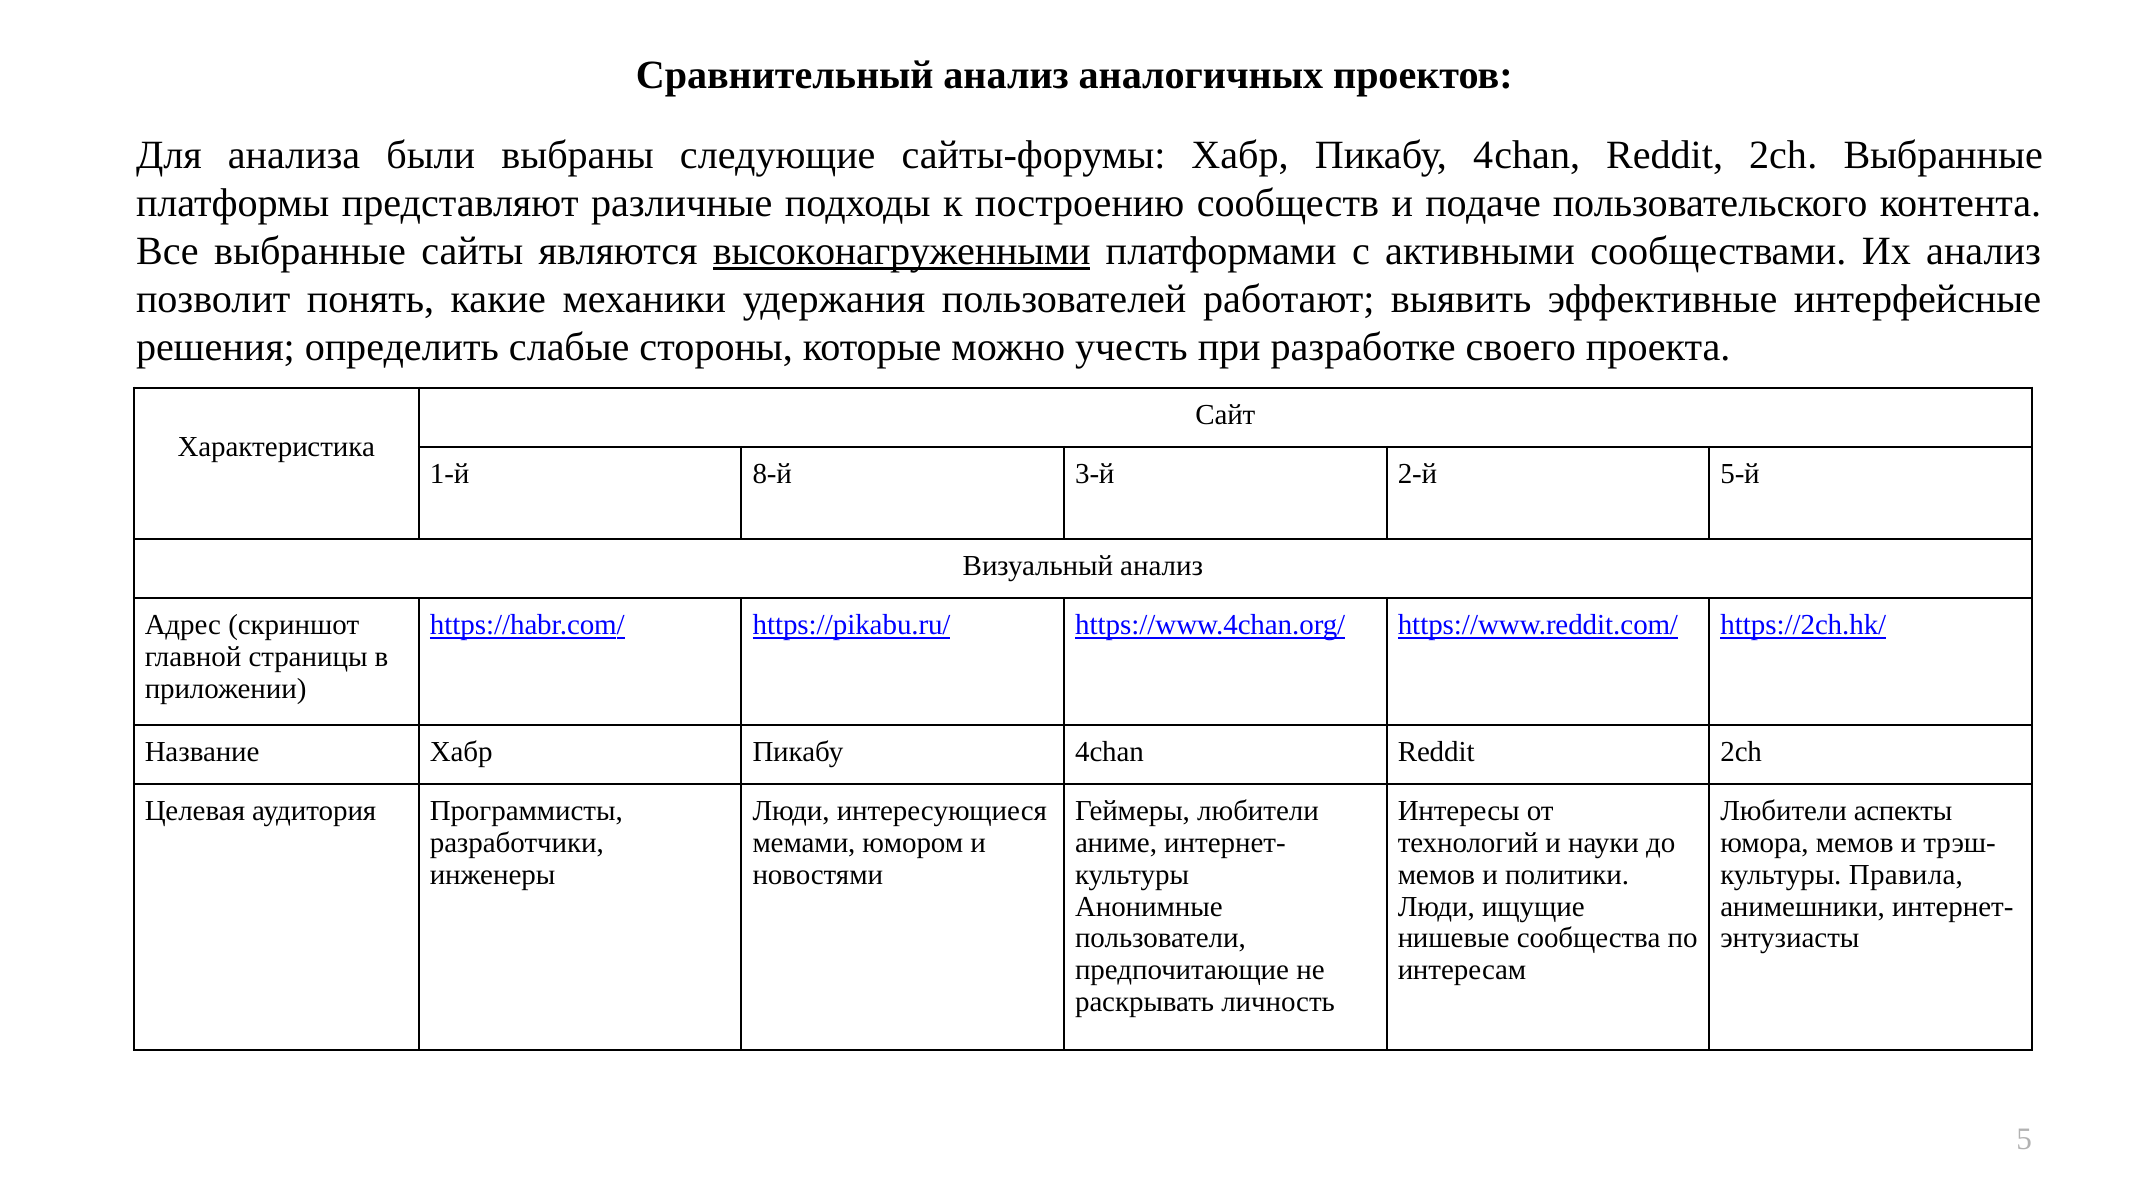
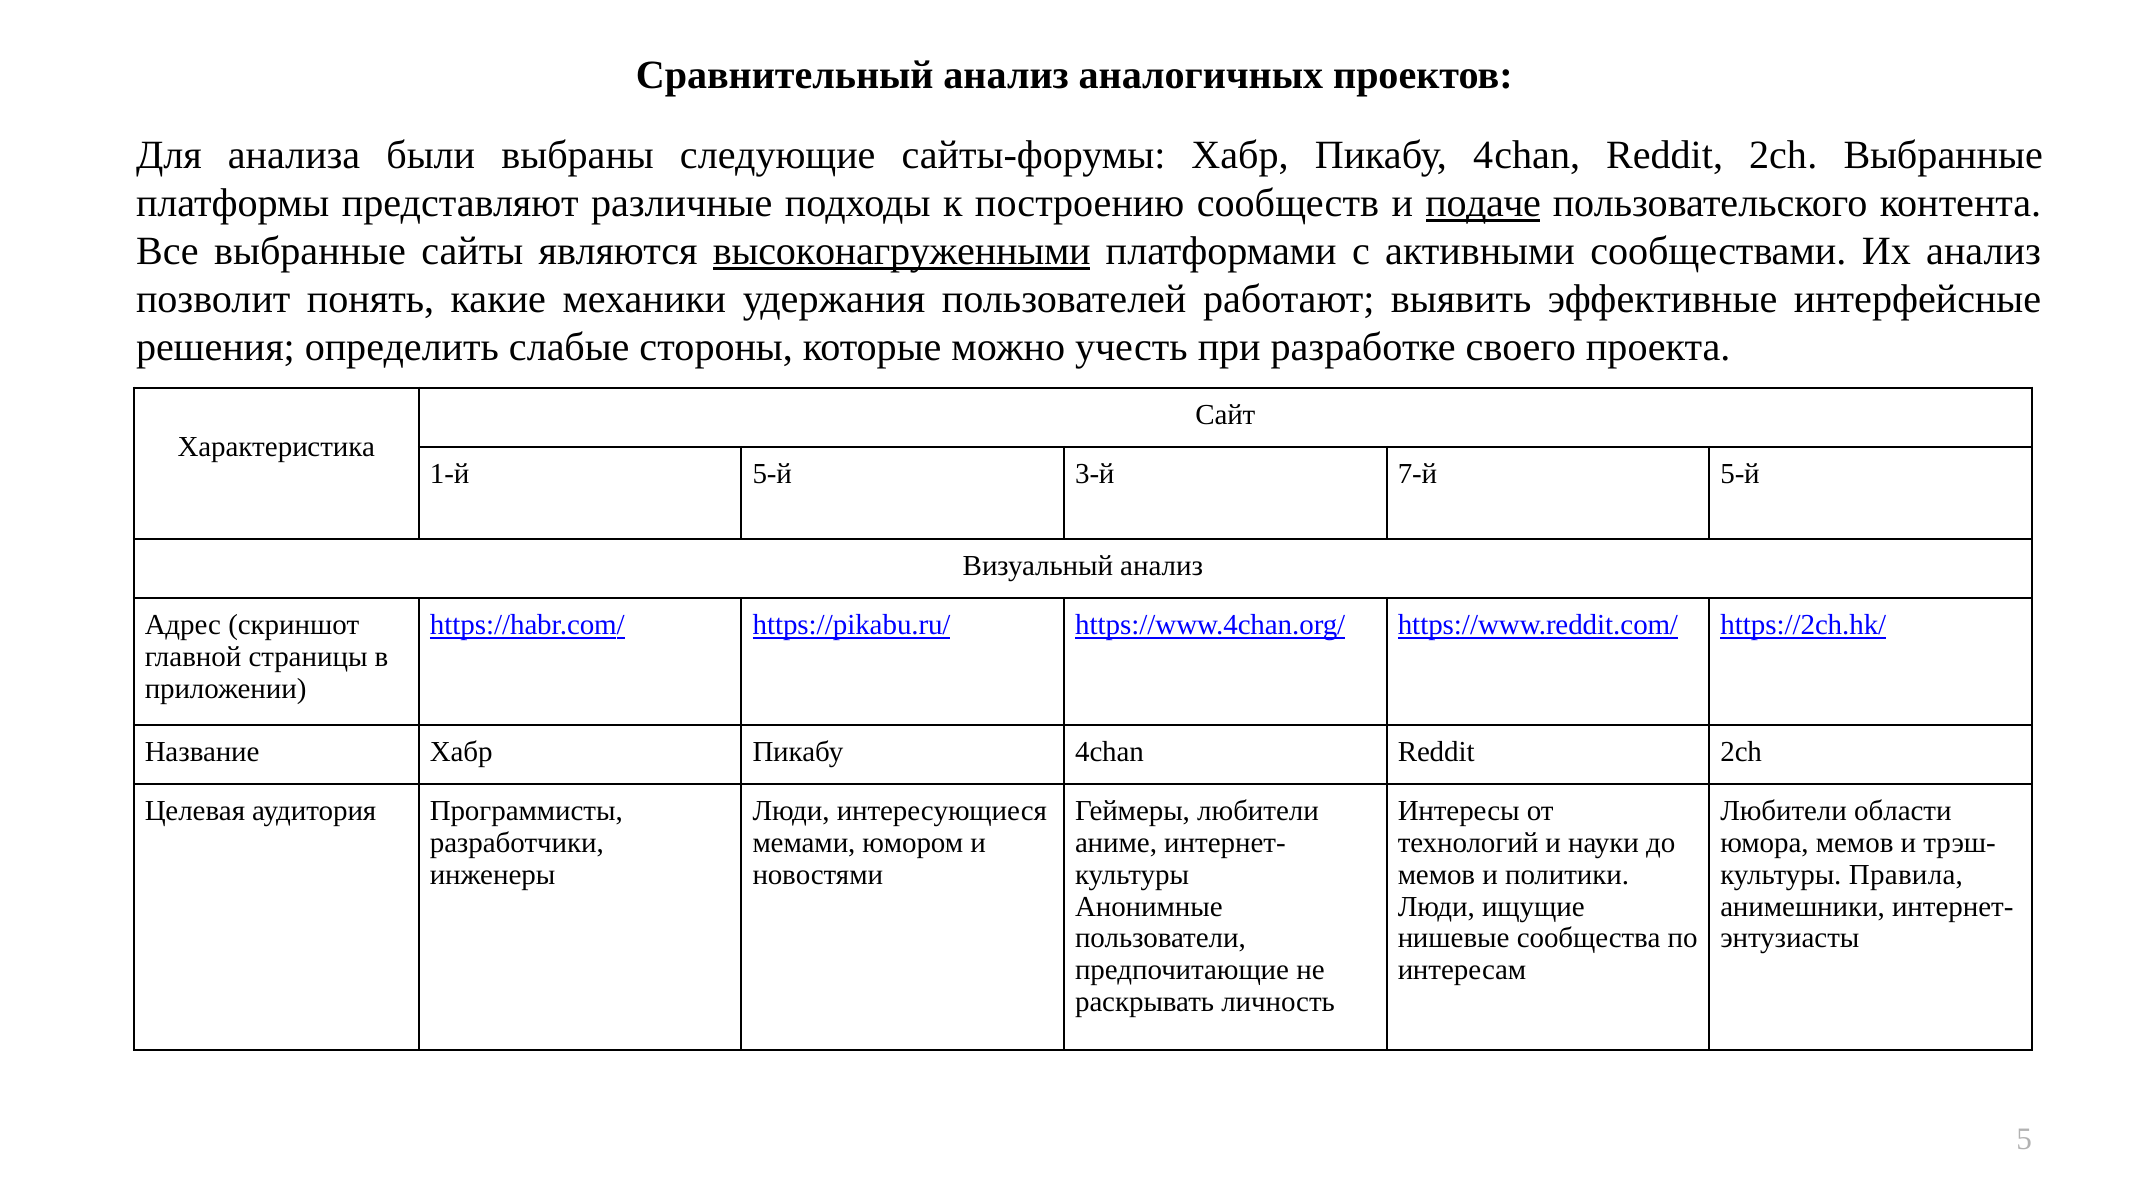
подаче underline: none -> present (1483, 203)
1-й 8-й: 8-й -> 5-й (772, 474)
2-й: 2-й -> 7-й (1417, 474)
аспекты: аспекты -> области (1903, 811)
